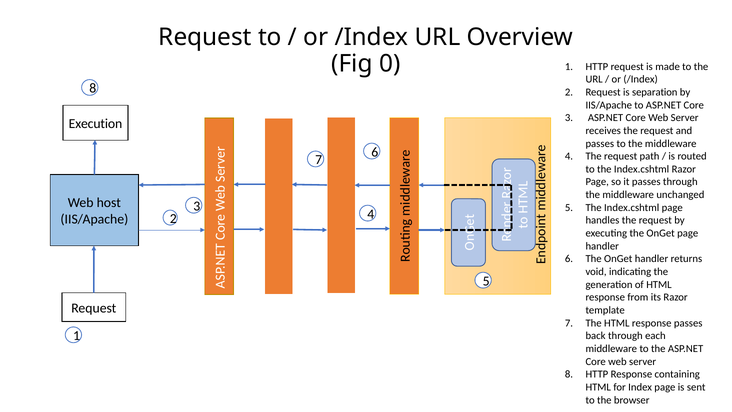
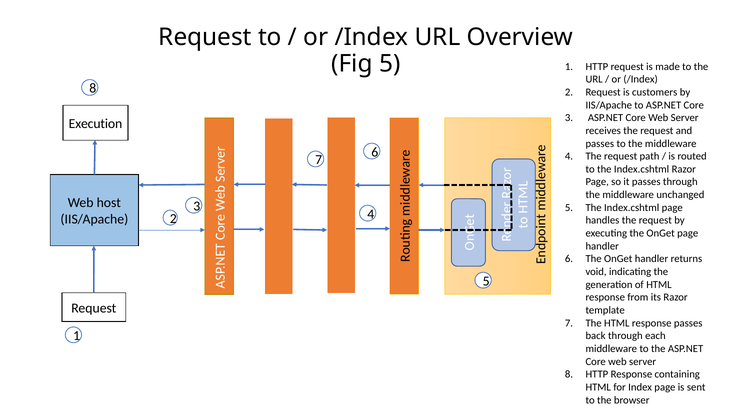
Fig 0: 0 -> 5 (390, 64)
separation: separation -> customers (655, 92)
